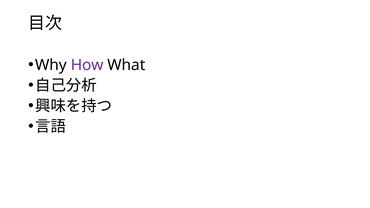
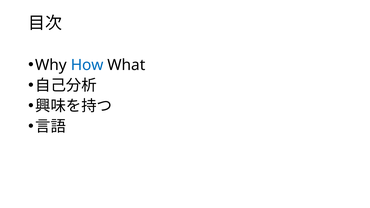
How colour: purple -> blue (87, 65)
